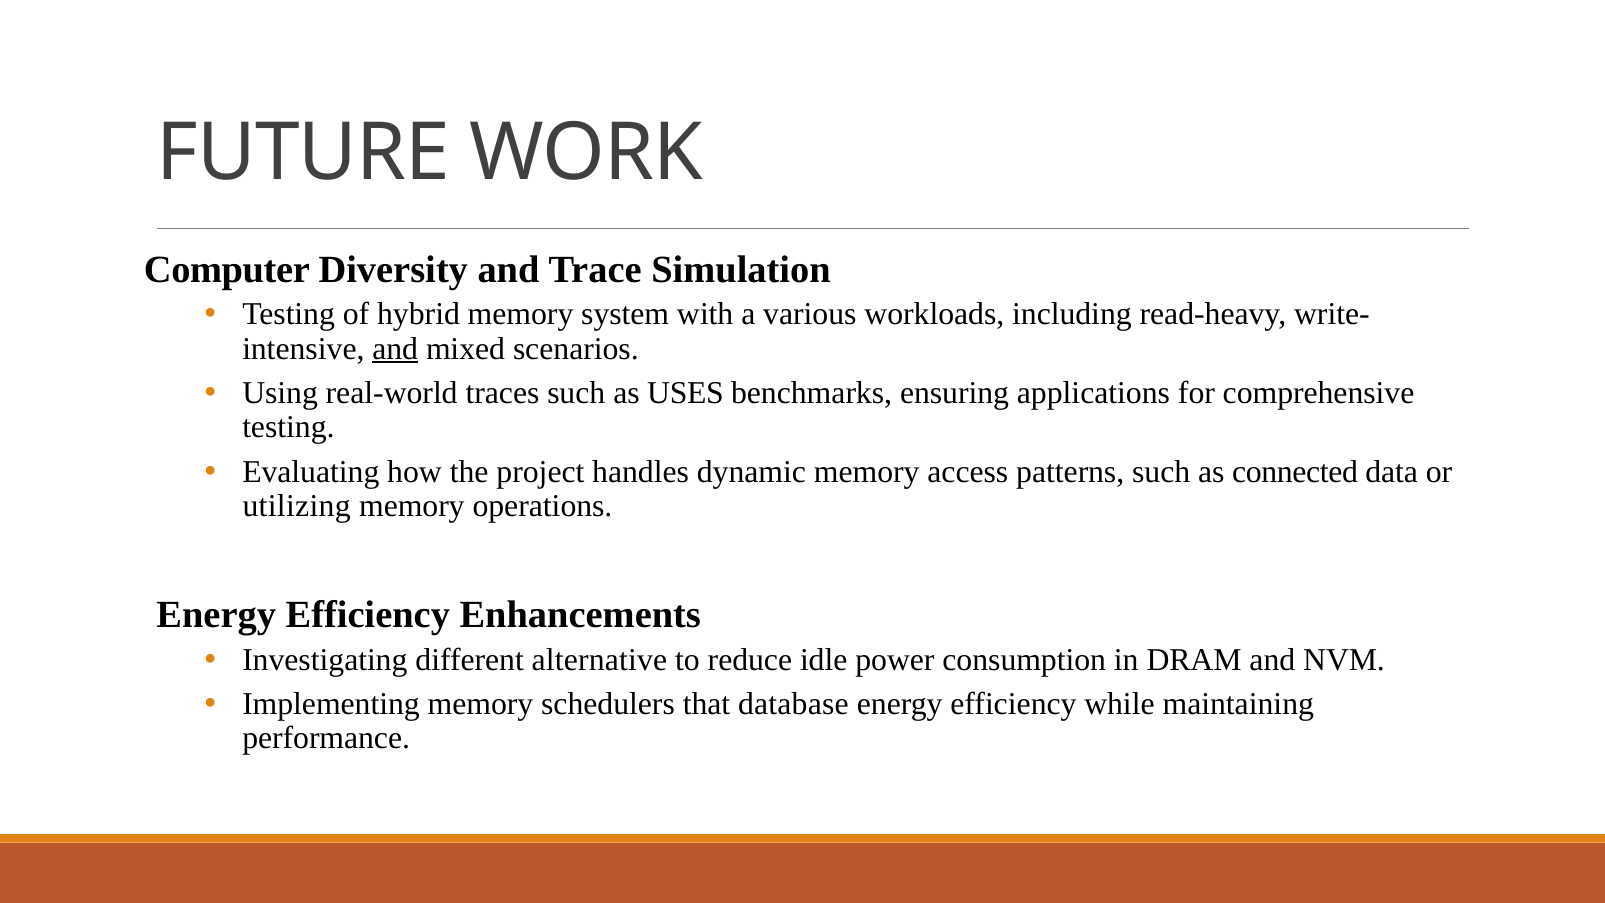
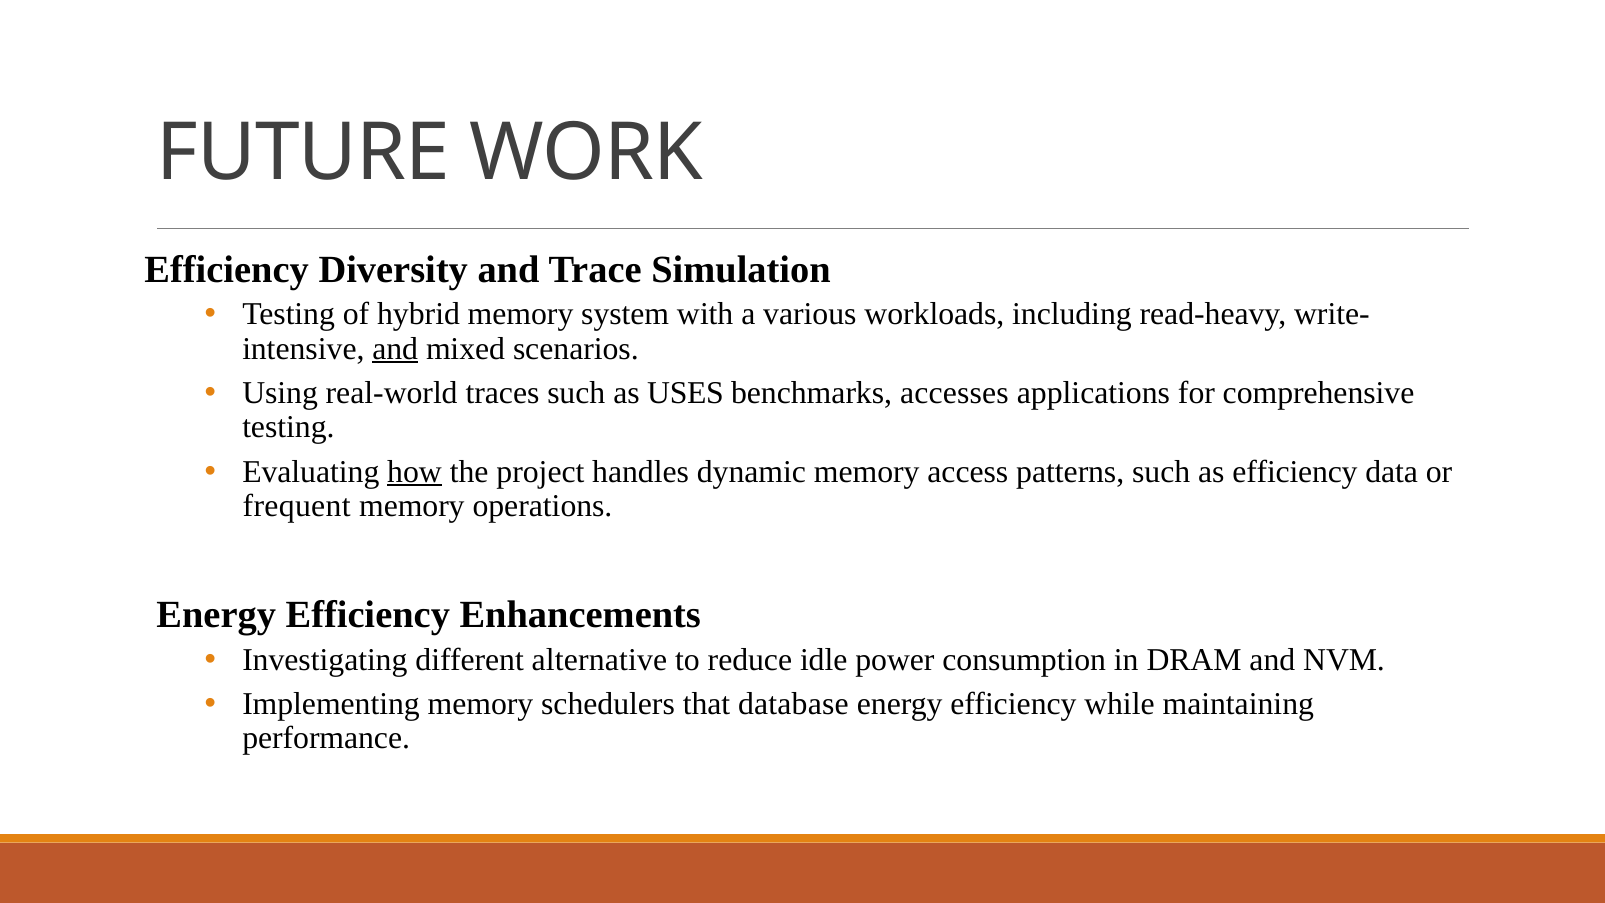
Computer: Computer -> Efficiency (227, 270)
ensuring: ensuring -> accesses (954, 393)
how underline: none -> present (415, 472)
as connected: connected -> efficiency (1295, 472)
utilizing: utilizing -> frequent (297, 506)
